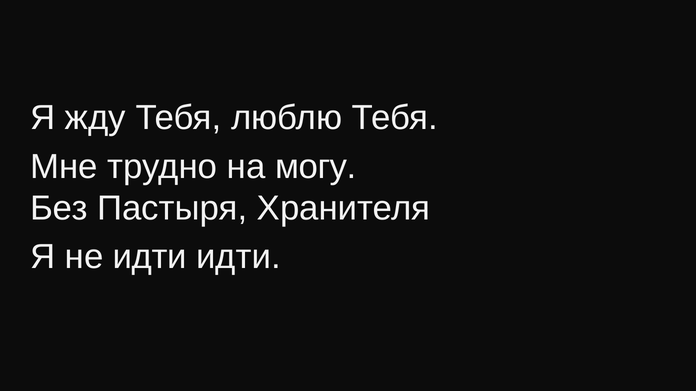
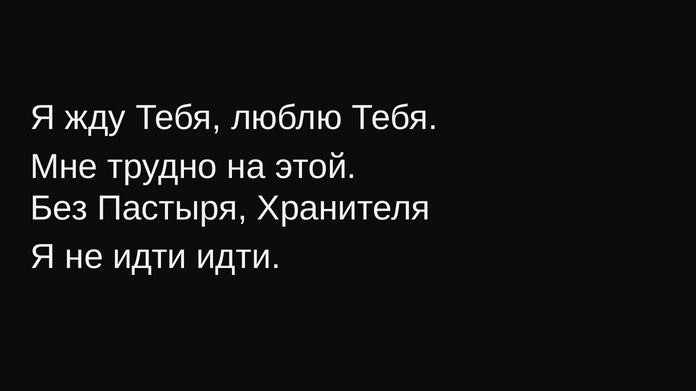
могу: могу -> этой (316, 167)
